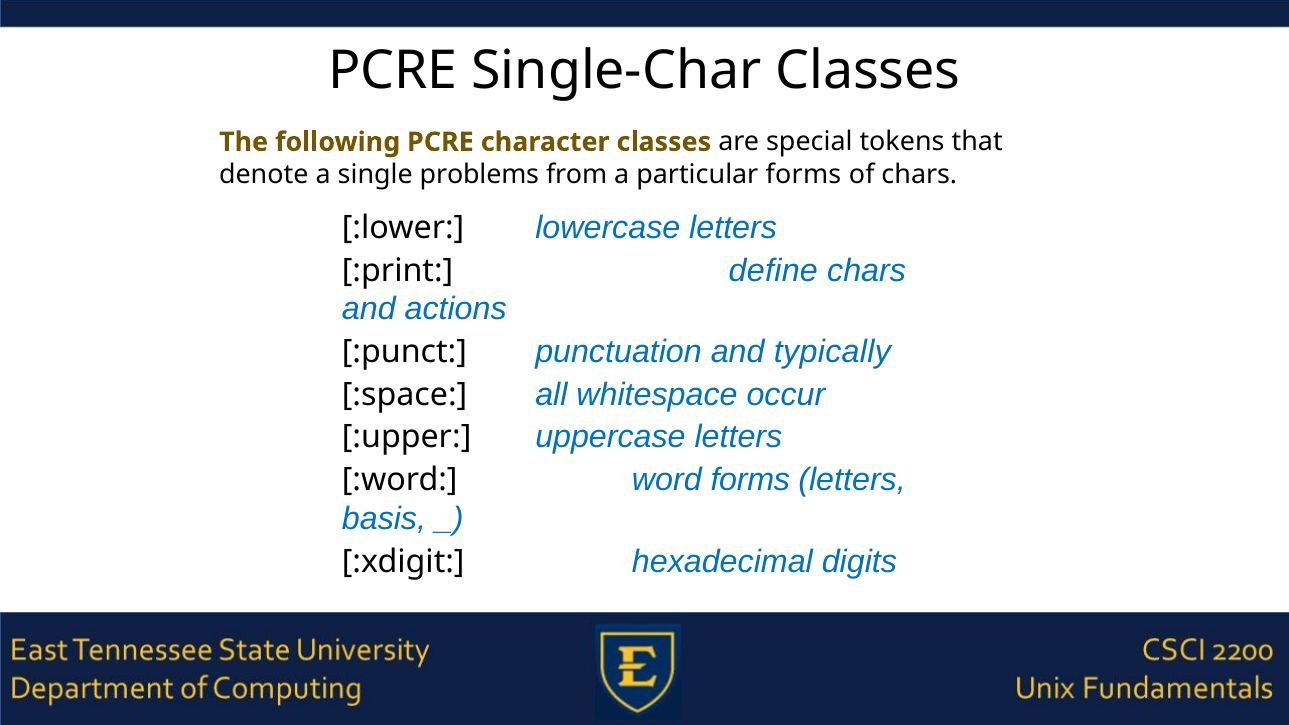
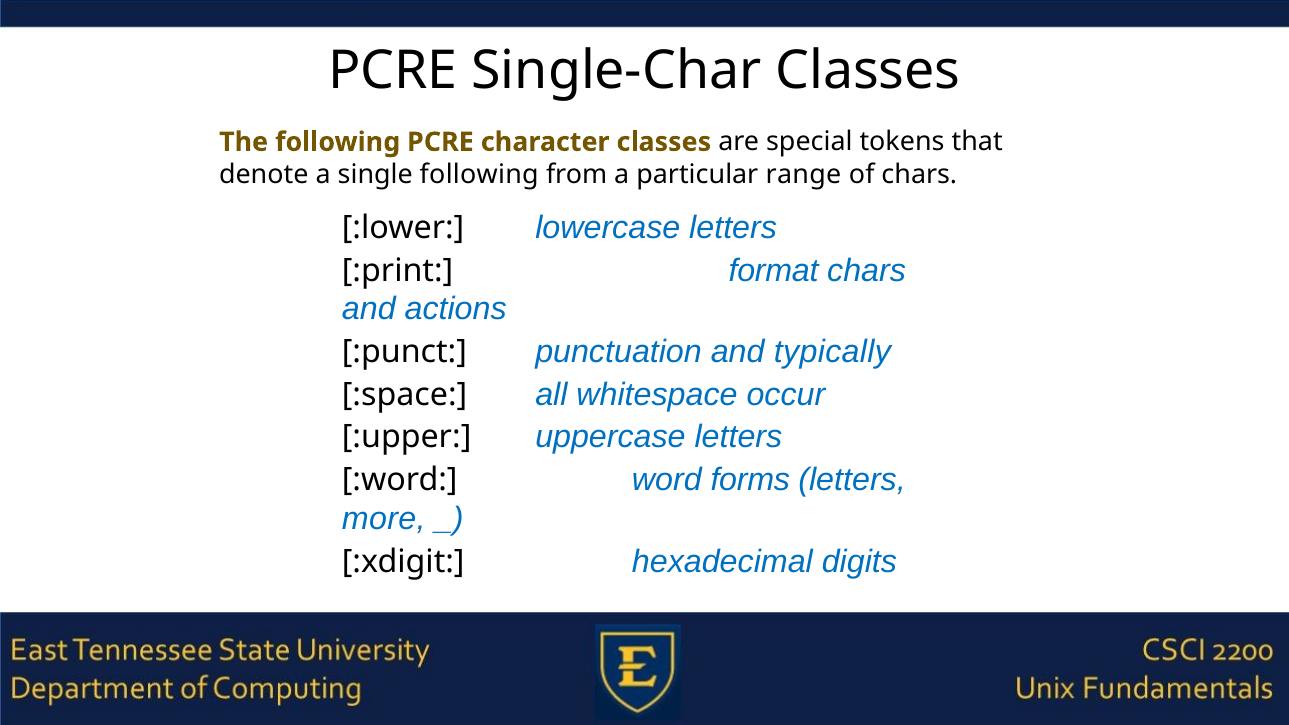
single problems: problems -> following (479, 174)
particular forms: forms -> range (803, 174)
define: define -> format (774, 271)
basis: basis -> more (384, 519)
